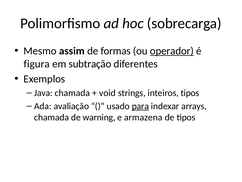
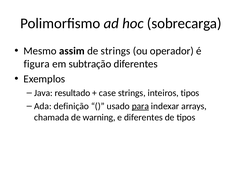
de formas: formas -> strings (116, 51)
operador underline: present -> none (172, 51)
Java chamada: chamada -> resultado (72, 93)
void: void -> case (107, 93)
avaliação: avaliação -> definição (71, 106)
e armazena: armazena -> diferentes (143, 117)
